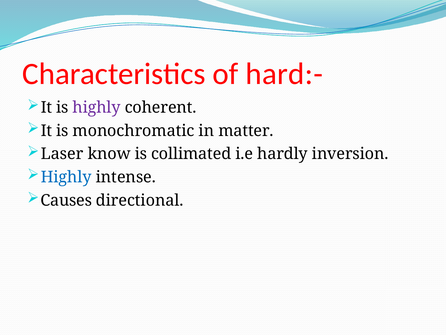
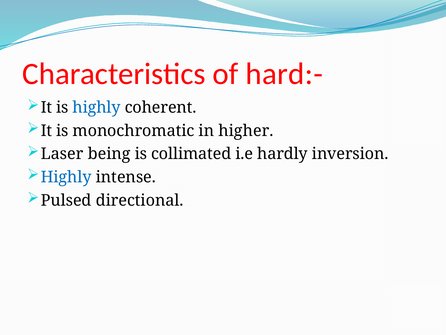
highly colour: purple -> blue (97, 107)
matter: matter -> higher (246, 131)
know: know -> being (109, 154)
Causes: Causes -> Pulsed (66, 200)
